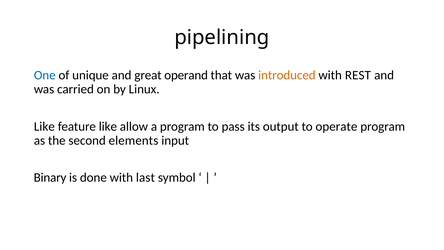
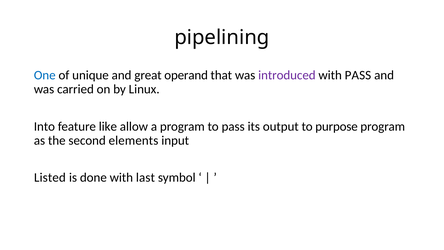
introduced colour: orange -> purple (287, 75)
with REST: REST -> PASS (358, 75)
Like: Like -> Into (44, 126)
operate: operate -> purpose (337, 126)
Binary: Binary -> Listed (50, 178)
